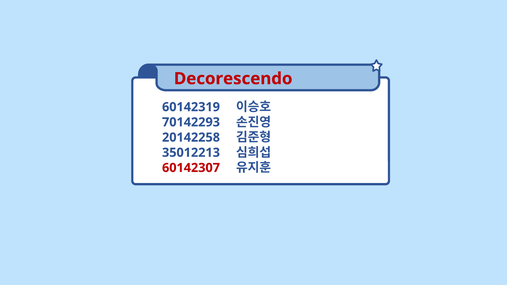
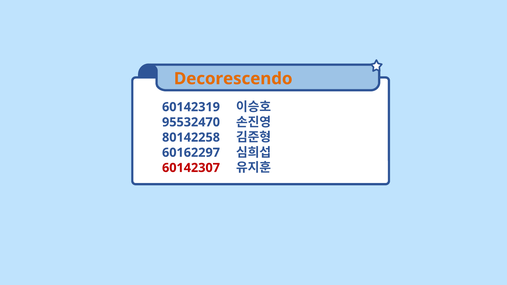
Decorescendo colour: red -> orange (233, 79)
70142293: 70142293 -> 95532470 (191, 122)
20142258: 20142258 -> 80142258 (191, 137)
35012213: 35012213 -> 60162297 (191, 153)
